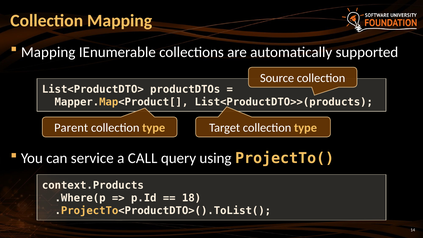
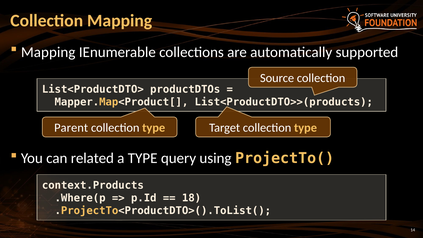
service: service -> related (92, 158)
a CALL: CALL -> TYPE (143, 158)
